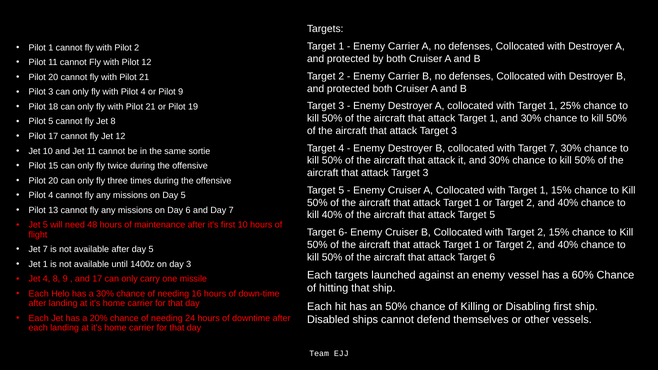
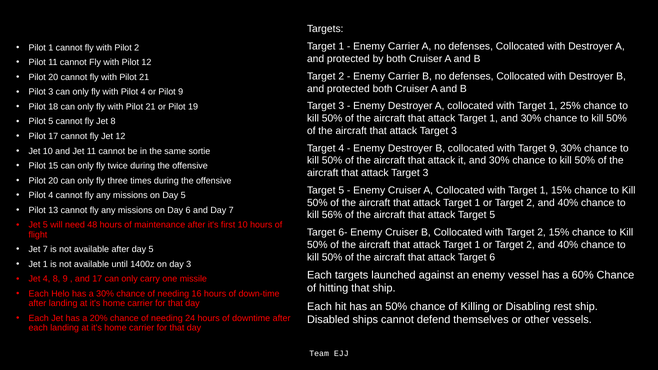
Target 7: 7 -> 9 (554, 148)
kill 40%: 40% -> 56% (332, 215)
Disabling first: first -> rest (563, 307)
